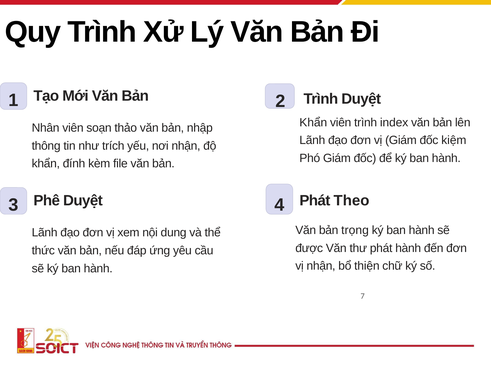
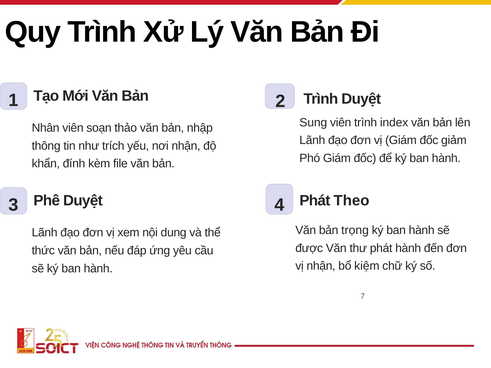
Khẩn: Khẩn -> Sung (313, 123)
kiệm: kiệm -> giảm (454, 140)
thiện: thiện -> kiệm (367, 266)
